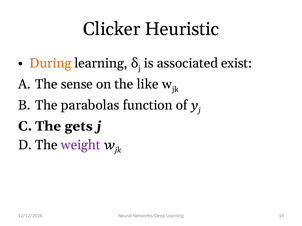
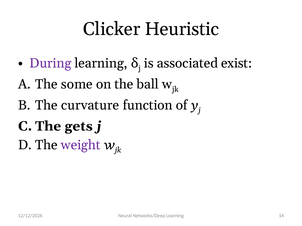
During colour: orange -> purple (50, 63)
sense: sense -> some (77, 84)
like: like -> ball (148, 84)
parabolas: parabolas -> curvature (90, 105)
